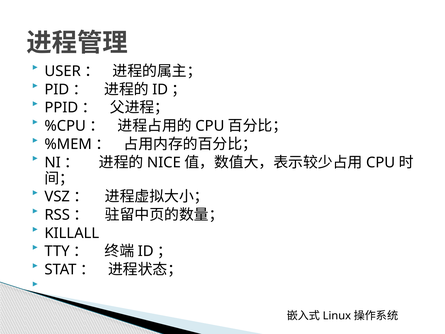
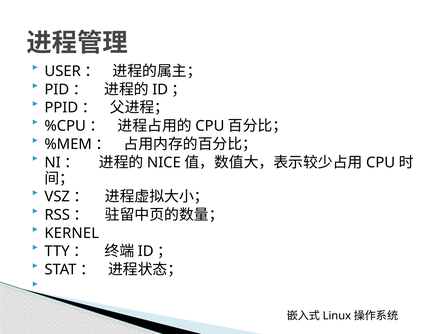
KILLALL: KILLALL -> KERNEL (72, 233)
